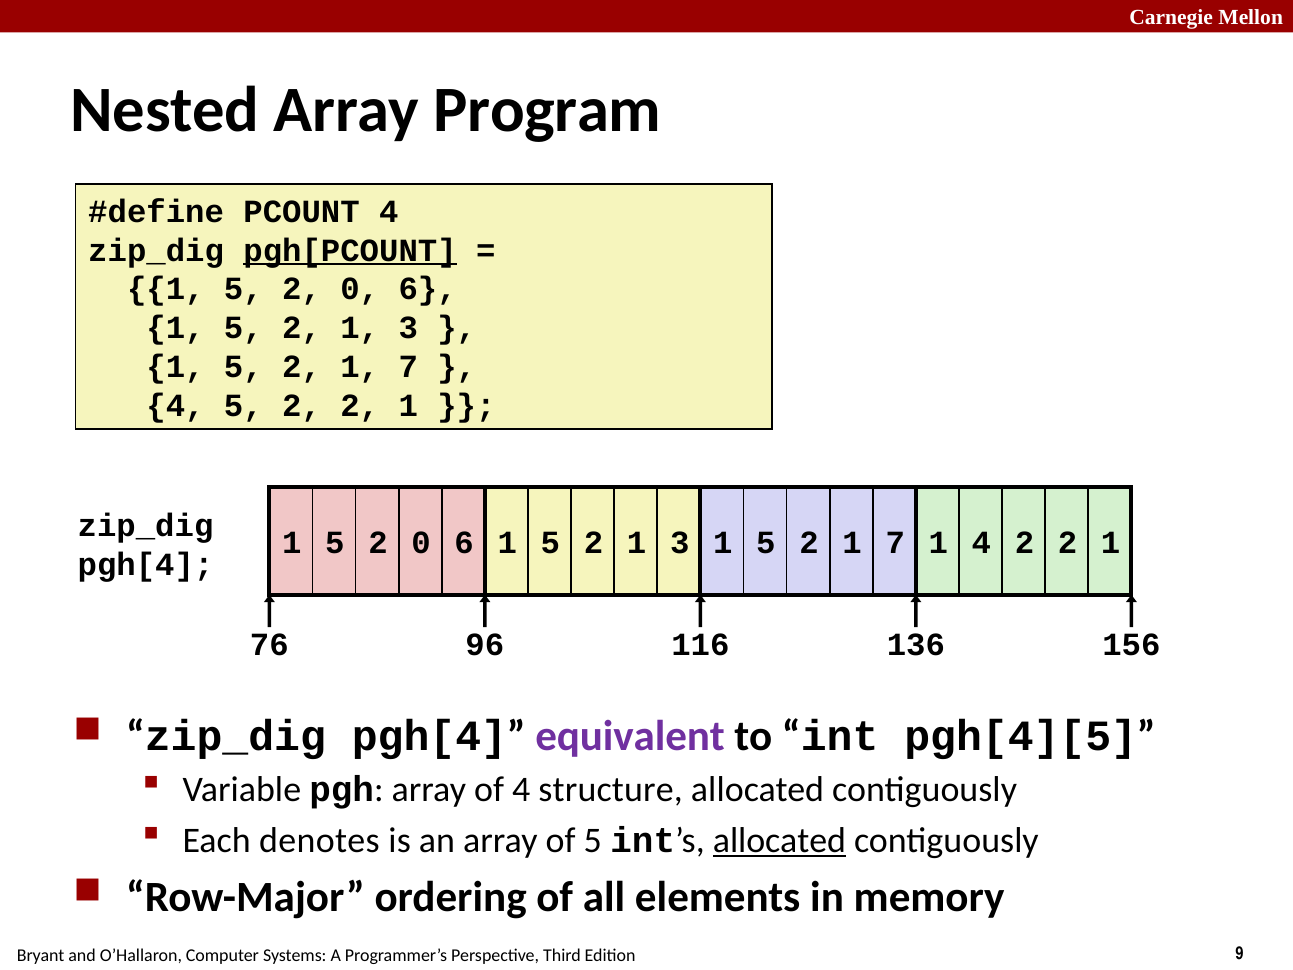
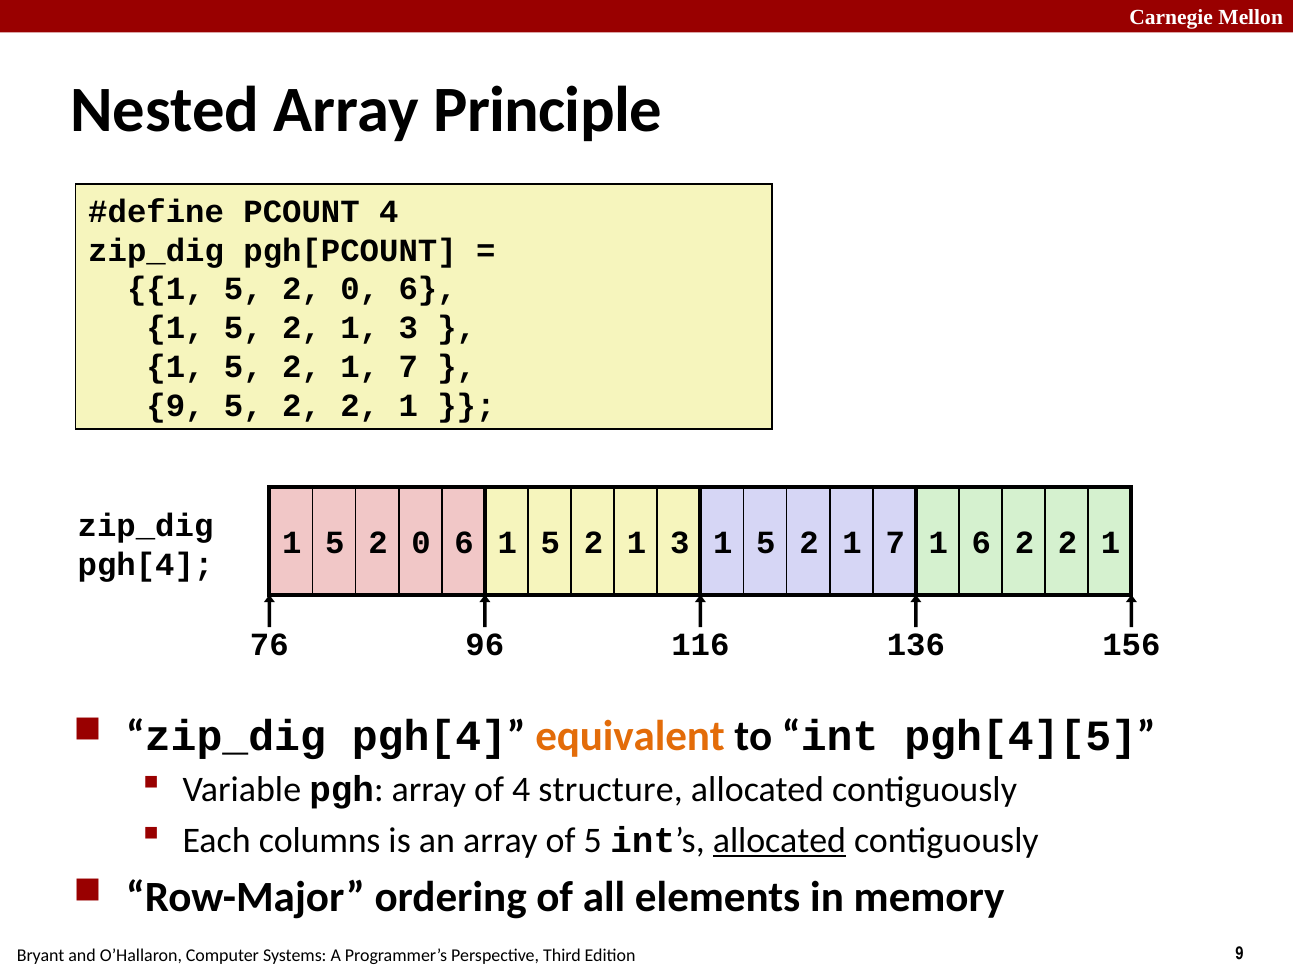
Program: Program -> Principle (548, 110)
pgh[PCOUNT underline: present -> none (350, 250)
4: 4 -> 9 (175, 405)
1 4: 4 -> 6 (981, 543)
equivalent colour: purple -> orange (630, 736)
denotes: denotes -> columns (320, 840)
